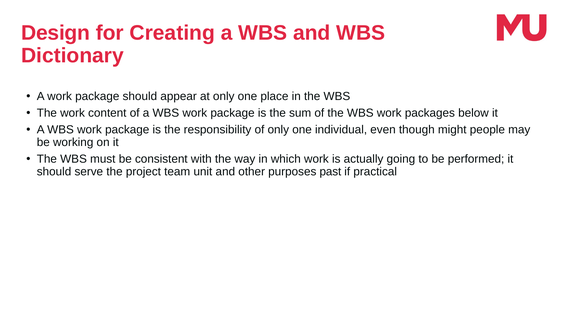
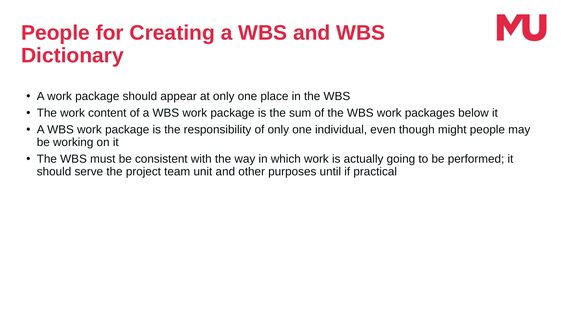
Design: Design -> People (55, 33)
past: past -> until (330, 172)
